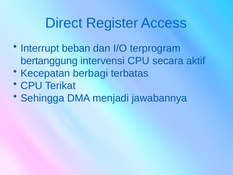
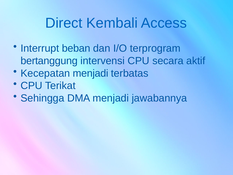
Register: Register -> Kembali (112, 23)
Kecepatan berbagi: berbagi -> menjadi (91, 73)
